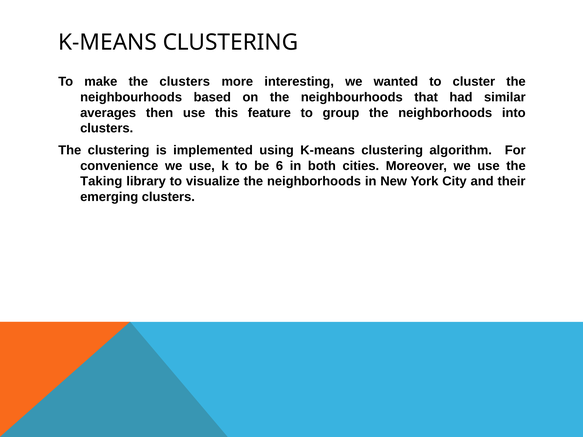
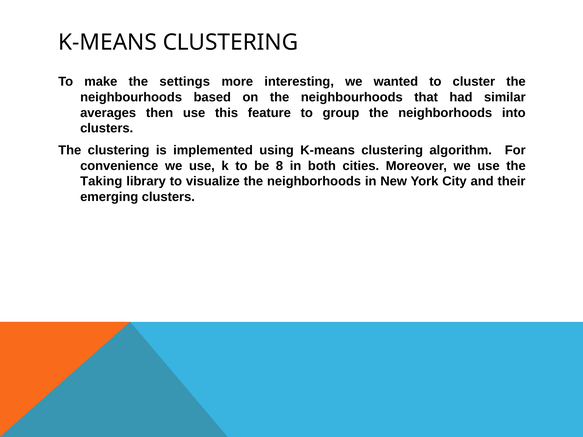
the clusters: clusters -> settings (185, 82)
6: 6 -> 8 (280, 166)
